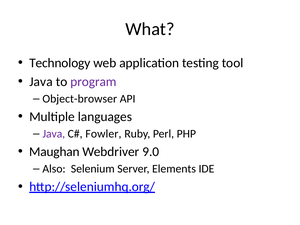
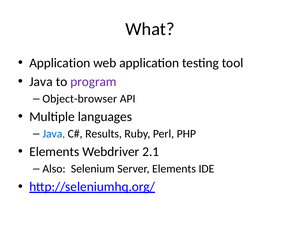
Technology: Technology -> Application (60, 63)
Java colour: purple -> blue (54, 134)
Fowler: Fowler -> Results (104, 134)
Maughan: Maughan -> Elements (54, 152)
9.0: 9.0 -> 2.1 (151, 152)
